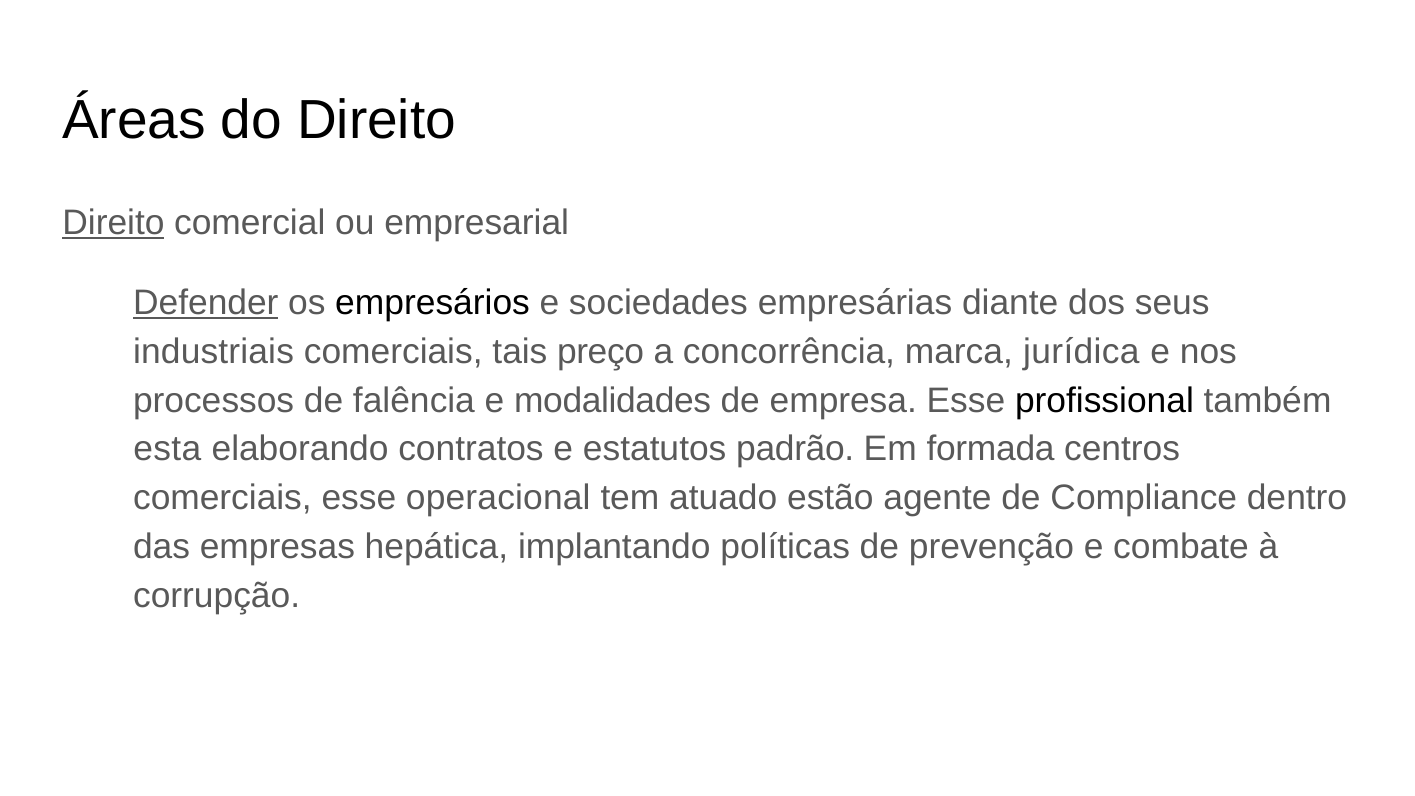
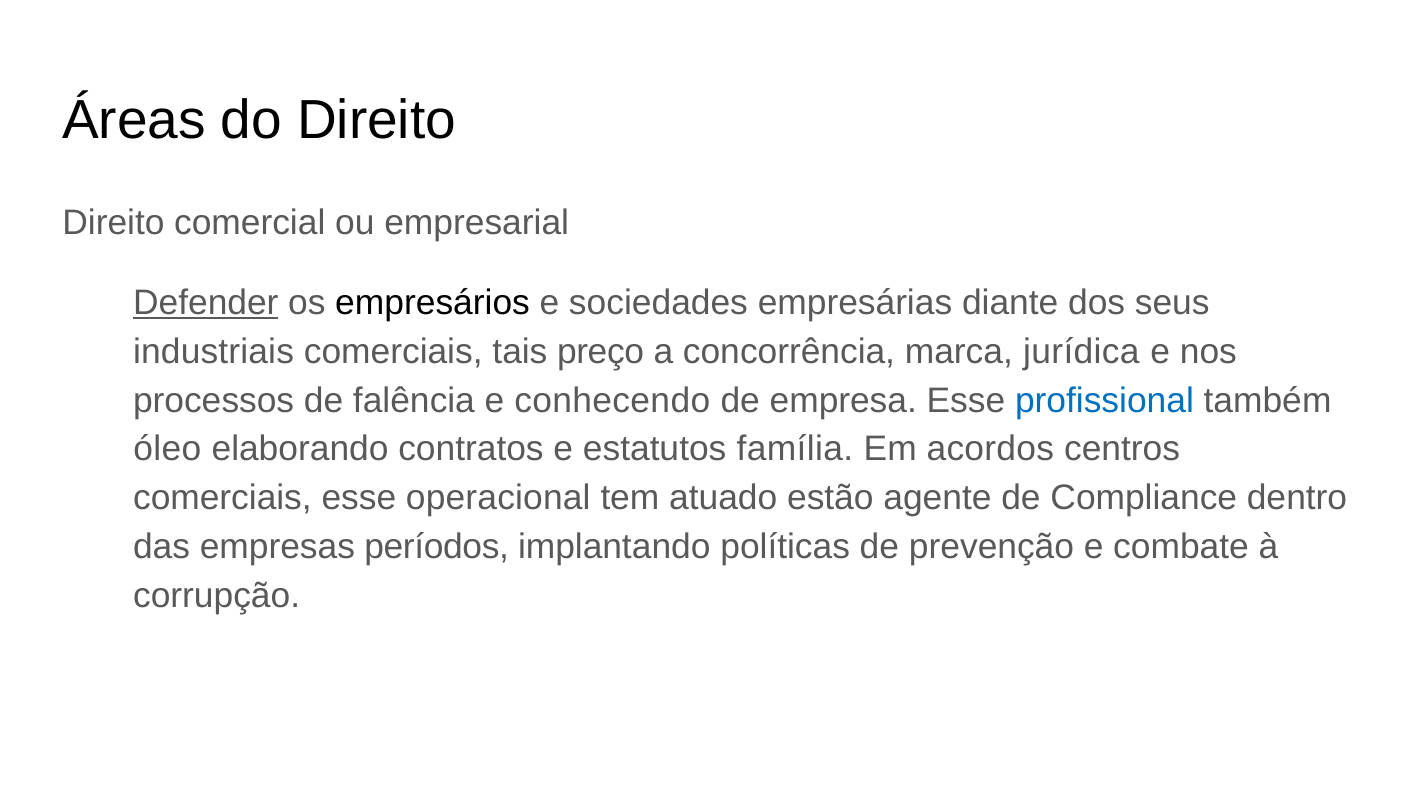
Direito underline: present -> none (113, 223)
modalidades: modalidades -> conhecendo (612, 400)
profissional colour: black -> blue (1104, 400)
esta: esta -> óleo (167, 449)
padrão: padrão -> família (795, 449)
formada: formada -> acordos (990, 449)
hepática: hepática -> períodos (437, 547)
